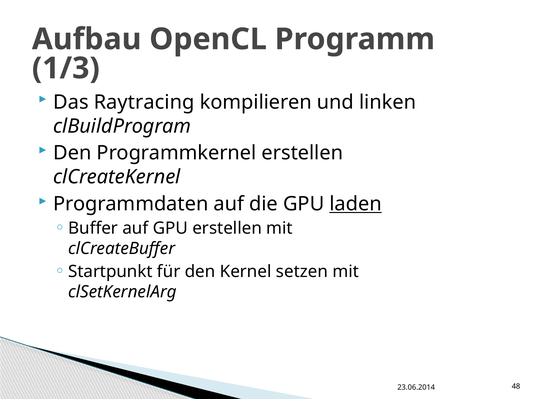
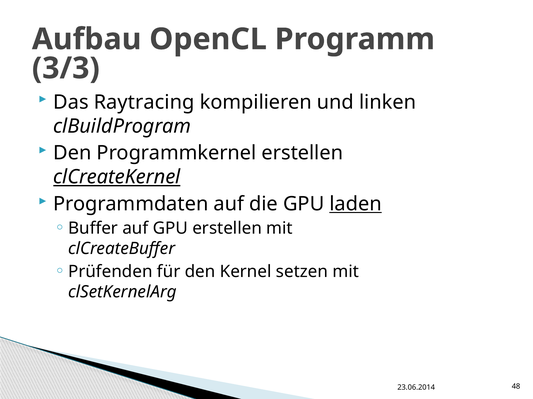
1/3: 1/3 -> 3/3 (66, 68)
clCreateKernel underline: none -> present (117, 177)
Startpunkt: Startpunkt -> Prüfenden (110, 272)
